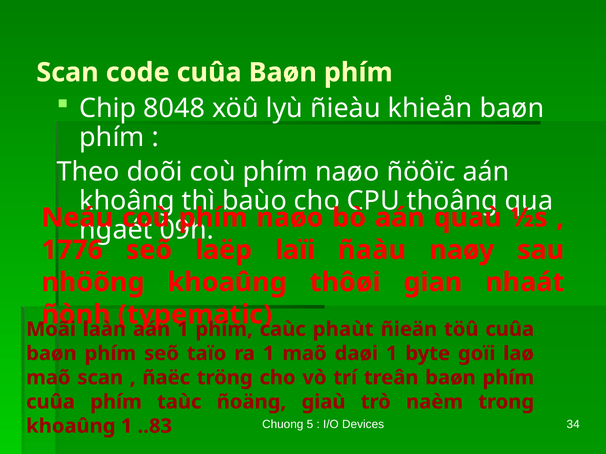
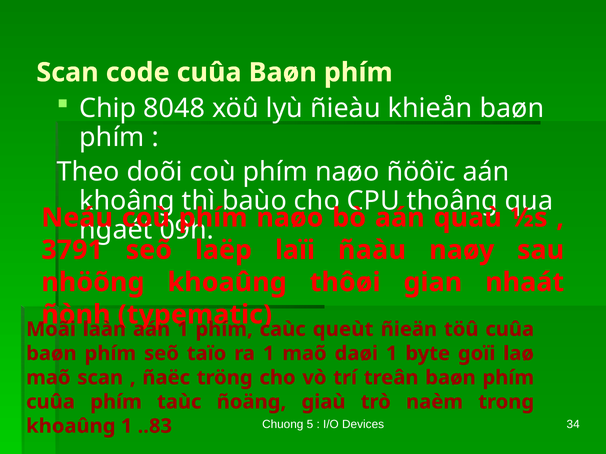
1776: 1776 -> 3791 (72, 250)
phaùt: phaùt -> queùt (343, 330)
